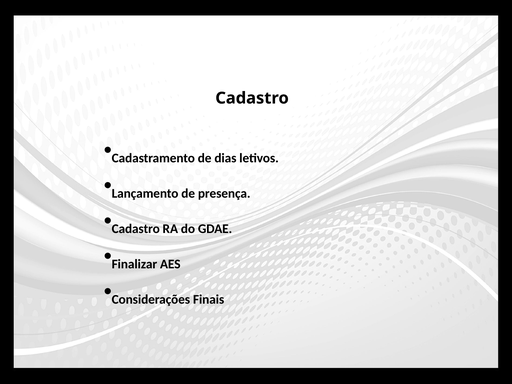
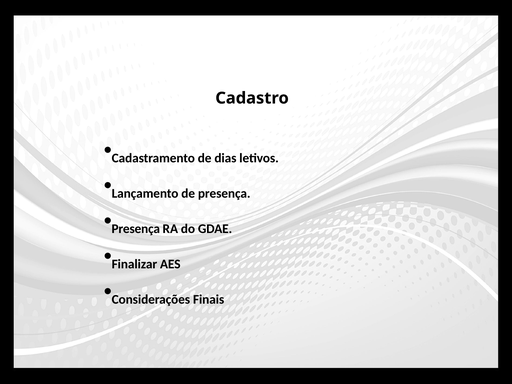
Cadastro: Cadastro -> Presença (136, 229)
